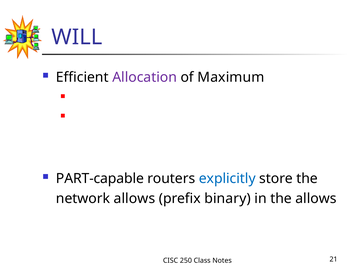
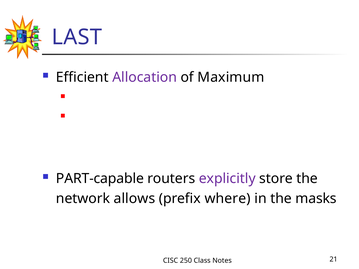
WILL: WILL -> LAST (77, 37)
explicitly colour: blue -> purple (227, 179)
binary: binary -> where (228, 199)
the allows: allows -> masks (316, 199)
